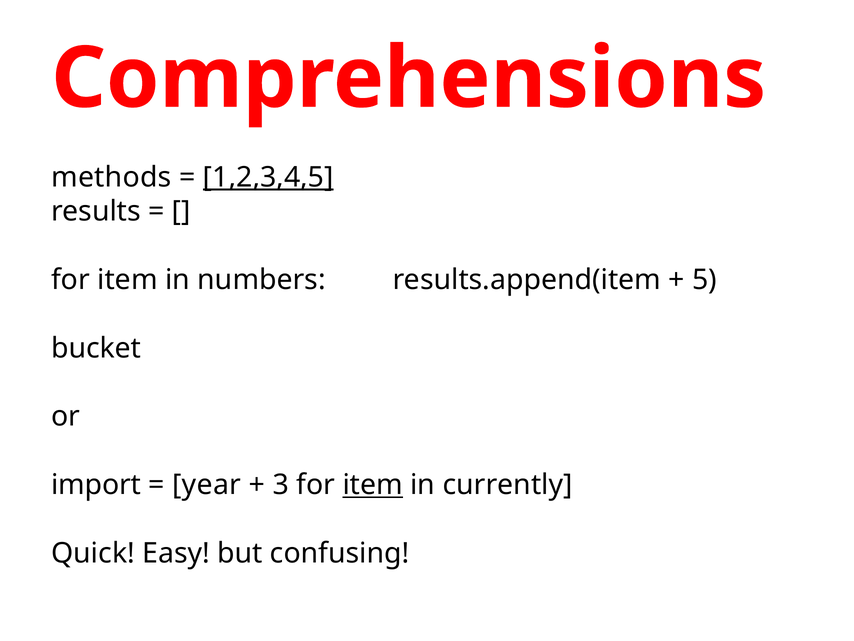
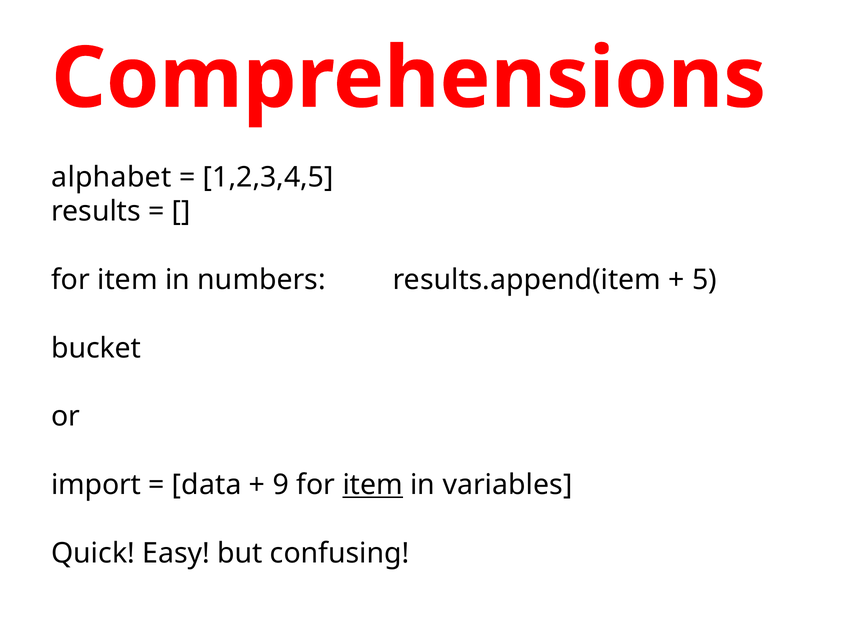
methods: methods -> alphabet (111, 177)
1,2,3,4,5 underline: present -> none (268, 177)
year: year -> data (207, 485)
3: 3 -> 9 (281, 485)
currently: currently -> variables (508, 485)
